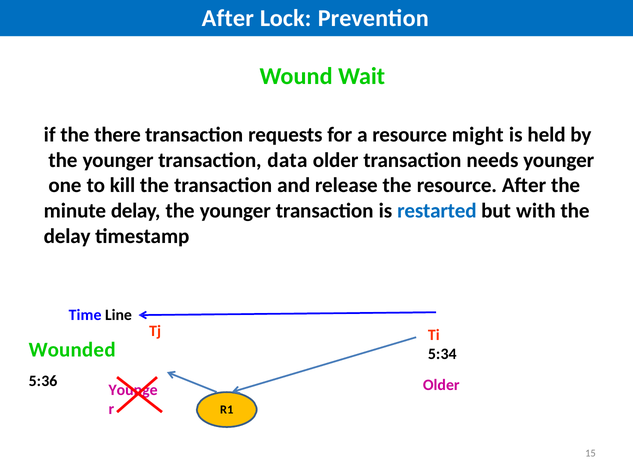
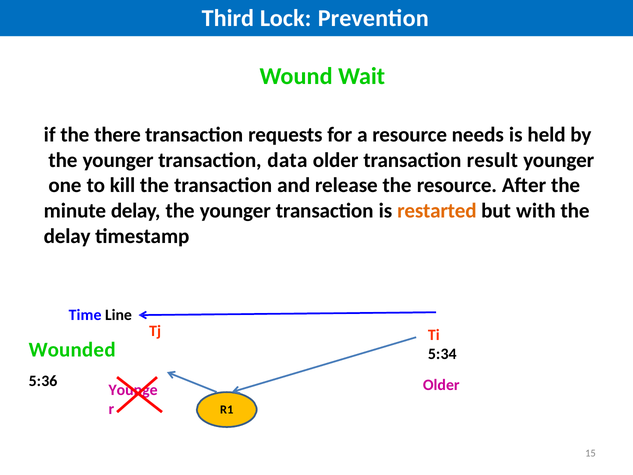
After: After -> Third (228, 18)
might: might -> needs (478, 135)
needs: needs -> result (492, 160)
restarted colour: blue -> orange (437, 211)
